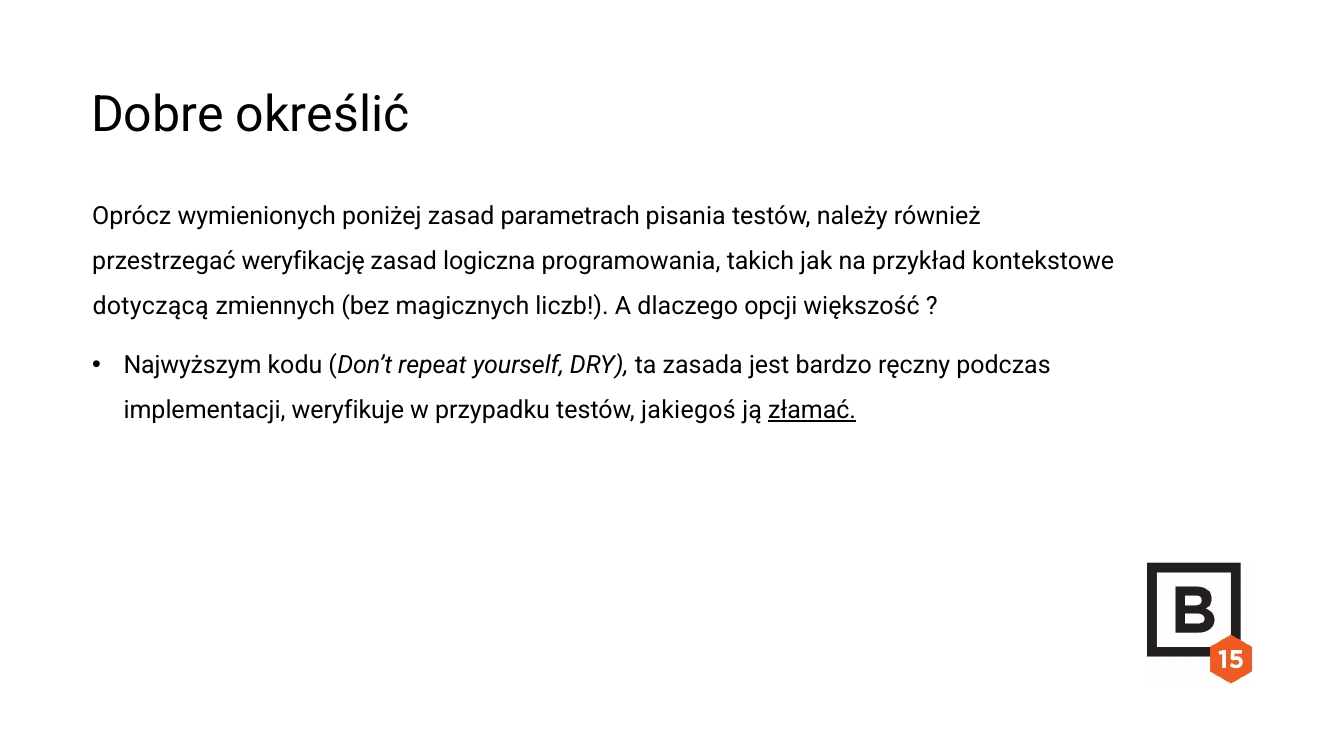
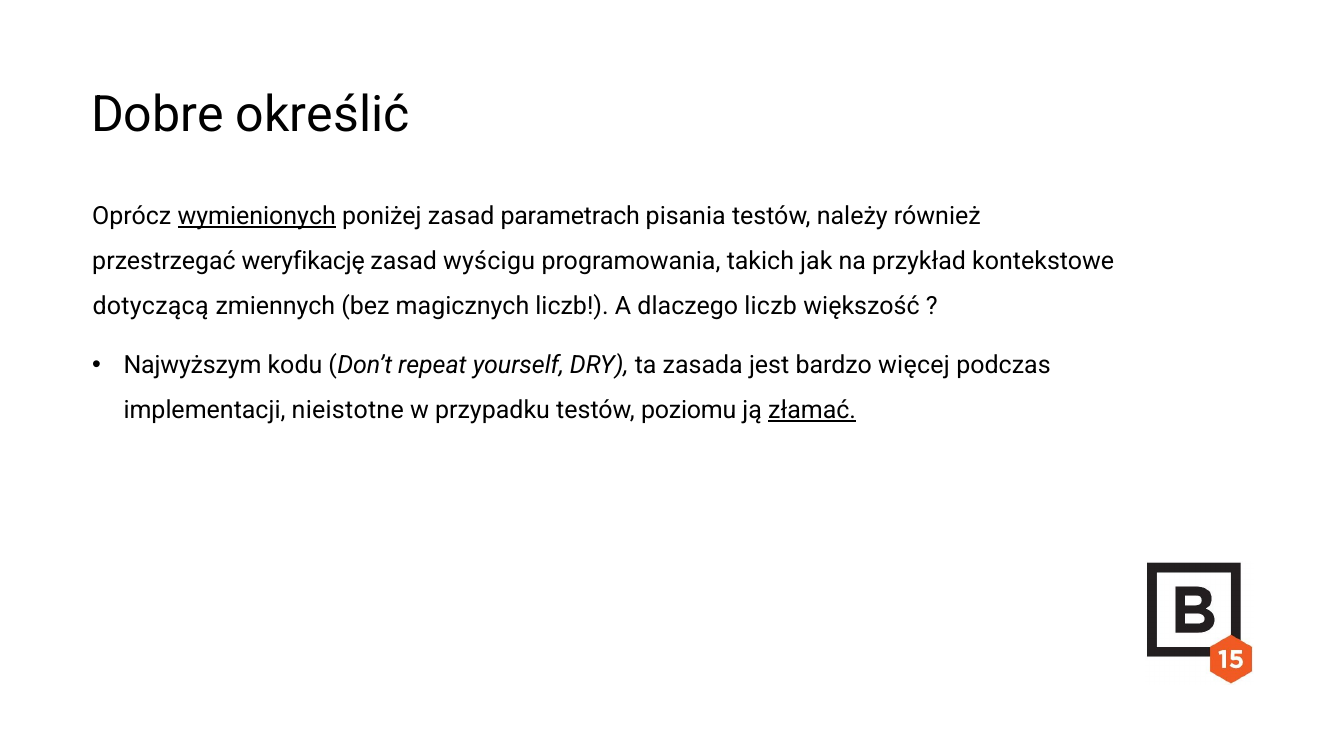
wymienionych underline: none -> present (257, 216)
logiczna: logiczna -> wyścigu (489, 261)
dlaczego opcji: opcji -> liczb (771, 306)
ręczny: ręczny -> więcej (914, 365)
weryfikuje: weryfikuje -> nieistotne (348, 410)
jakiegoś: jakiegoś -> poziomu (689, 410)
